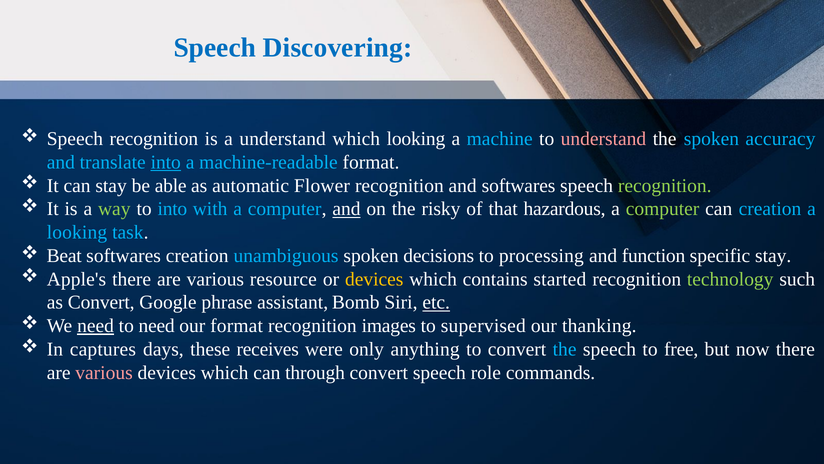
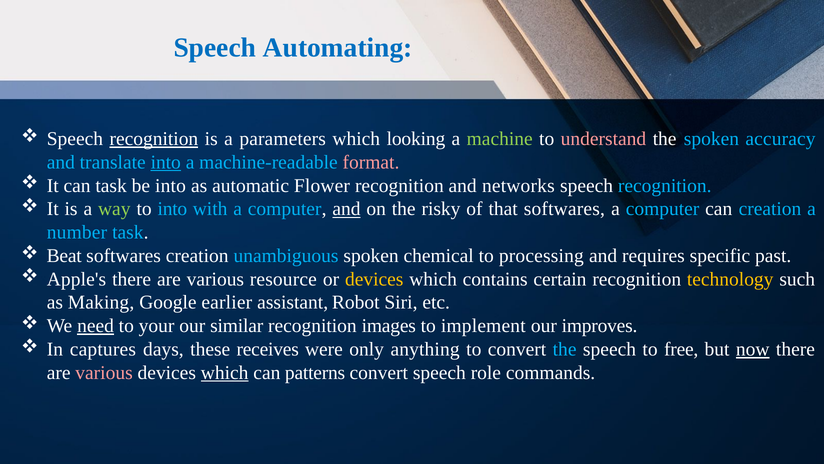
Discovering: Discovering -> Automating (338, 48)
recognition underline: none -> present (154, 139)
a understand: understand -> parameters (283, 139)
machine colour: light blue -> light green (500, 139)
format colour: white -> pink (371, 162)
can stay: stay -> task (111, 185)
be able: able -> into (170, 185)
and softwares: softwares -> networks (518, 185)
recognition colour: light green -> light blue (665, 185)
that hazardous: hazardous -> softwares (564, 209)
computer colour: light green -> light blue (663, 209)
looking: looking -> number (77, 232)
decisions: decisions -> chemical (439, 256)
function: function -> requires (653, 256)
specific stay: stay -> past (773, 256)
started: started -> certain (560, 279)
technology colour: light green -> yellow (730, 279)
as Convert: Convert -> Making (101, 302)
phrase: phrase -> earlier (227, 302)
Bomb: Bomb -> Robot (356, 302)
etc underline: present -> none (436, 302)
to need: need -> your (157, 326)
our format: format -> similar (237, 326)
supervised: supervised -> implement (483, 326)
thanking: thanking -> improves (600, 326)
now underline: none -> present (753, 349)
which underline: none -> present (225, 372)
through: through -> patterns (315, 372)
